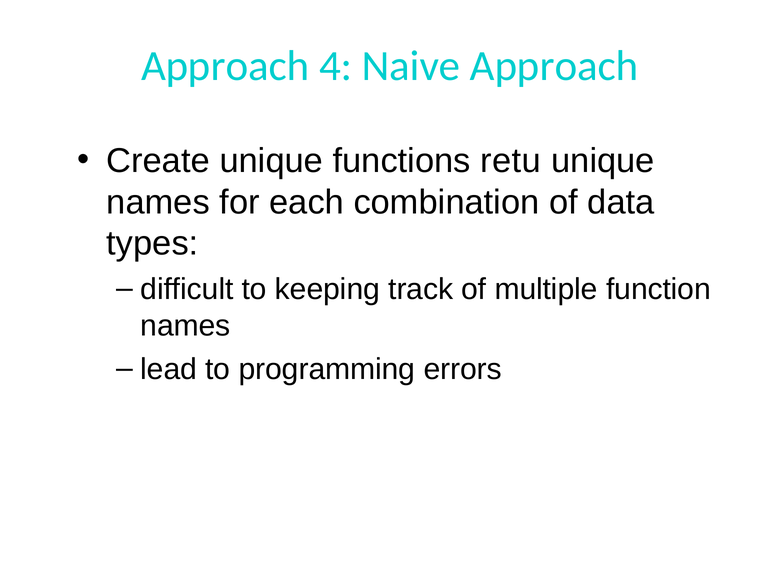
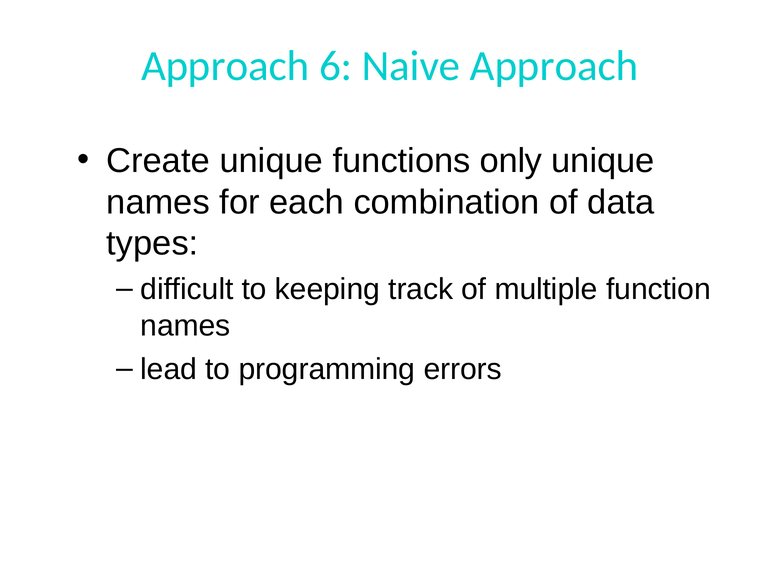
4: 4 -> 6 (336, 66)
retu: retu -> only (511, 161)
